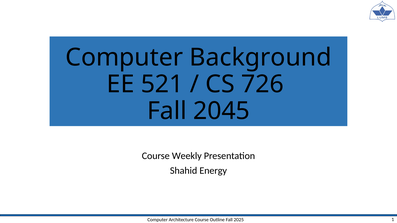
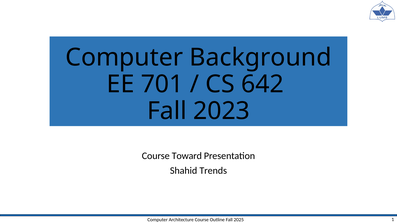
521: 521 -> 701 (162, 84)
726: 726 -> 642 (263, 84)
2045: 2045 -> 2023 (222, 111)
Weekly: Weekly -> Toward (187, 156)
Energy: Energy -> Trends (213, 171)
